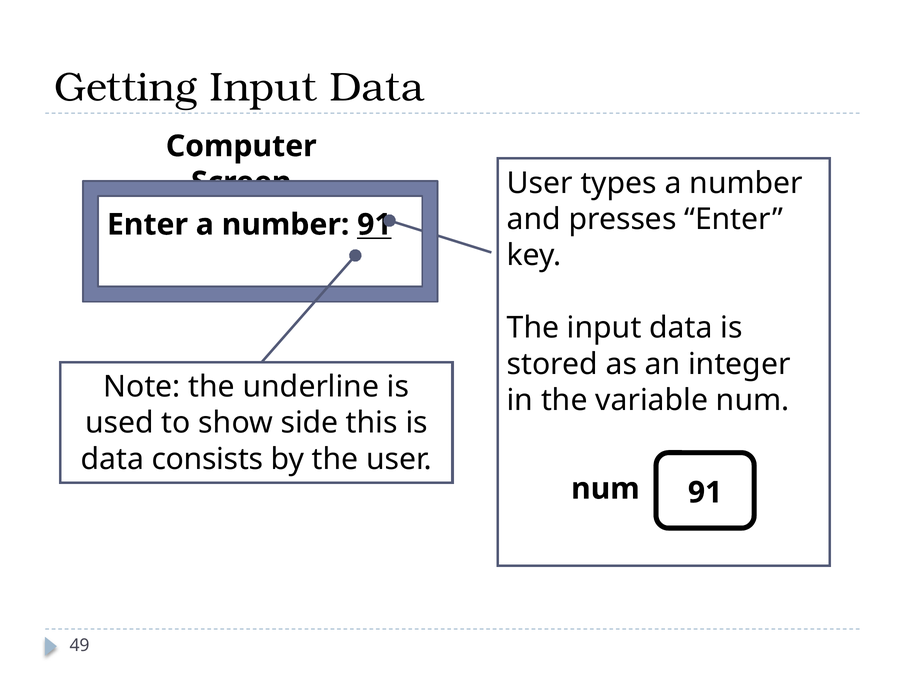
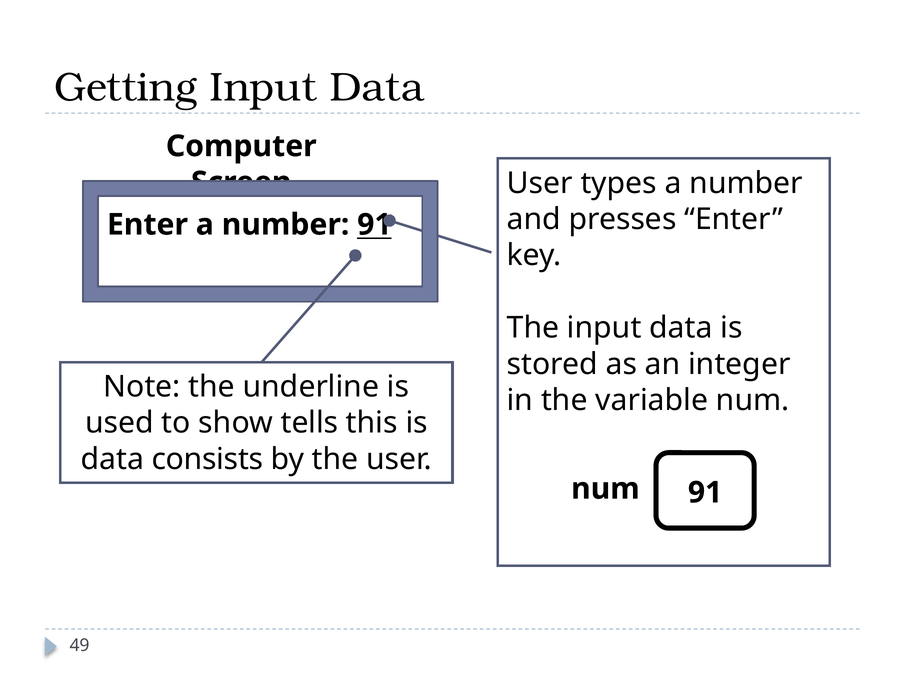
side: side -> tells (310, 423)
